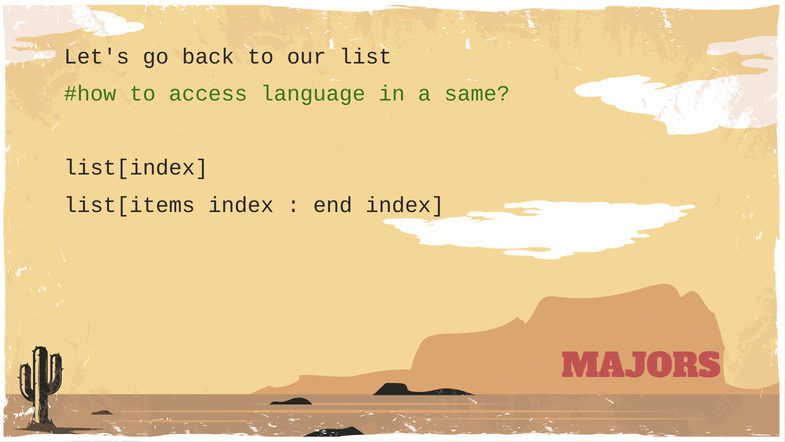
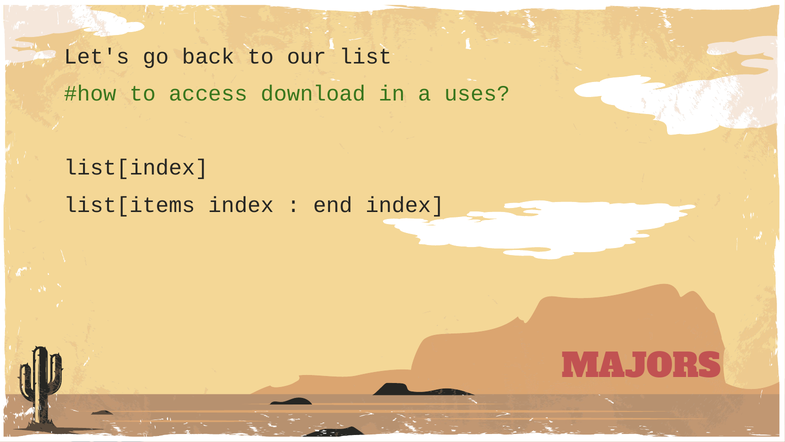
language: language -> download (313, 93)
same: same -> uses (477, 93)
